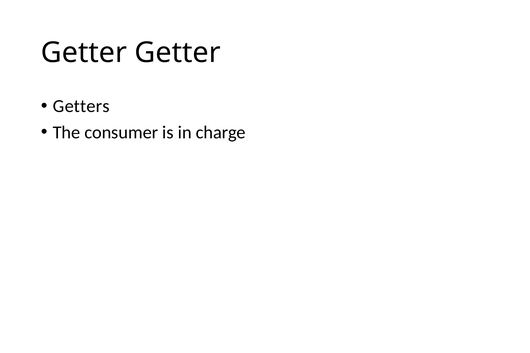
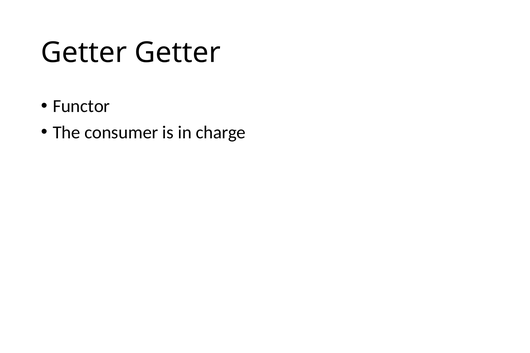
Getters: Getters -> Functor (81, 106)
